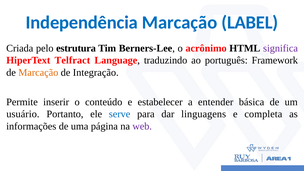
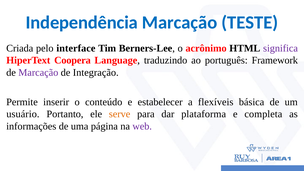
LABEL: LABEL -> TESTE (250, 22)
estrutura: estrutura -> interface (76, 48)
Telfract: Telfract -> Coopera (72, 60)
Marcação colour: orange -> purple (38, 73)
entender: entender -> flexíveis (216, 102)
serve colour: blue -> orange (120, 114)
linguagens: linguagens -> plataforma (204, 114)
